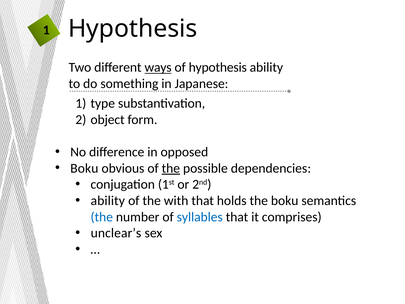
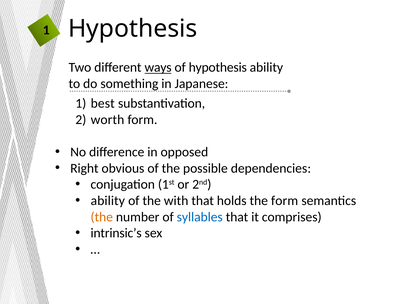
type: type -> best (103, 103)
object: object -> worth (107, 120)
Boku: Boku -> Right (84, 168)
the underline: present -> none (171, 168)
the boku: boku -> form (285, 201)
the colour: blue -> orange (102, 217)
unclear’s: unclear’s -> intrinsic’s (116, 233)
